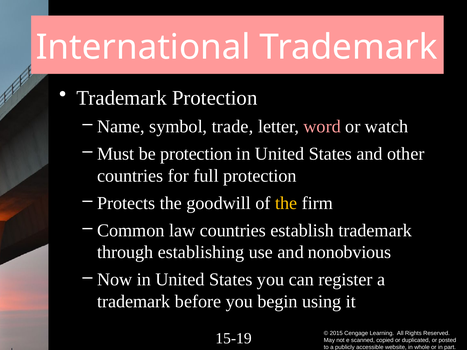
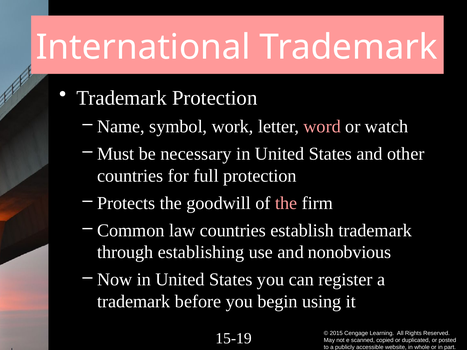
trade: trade -> work (233, 127)
be protection: protection -> necessary (196, 154)
the colour: yellow -> pink (286, 203)
